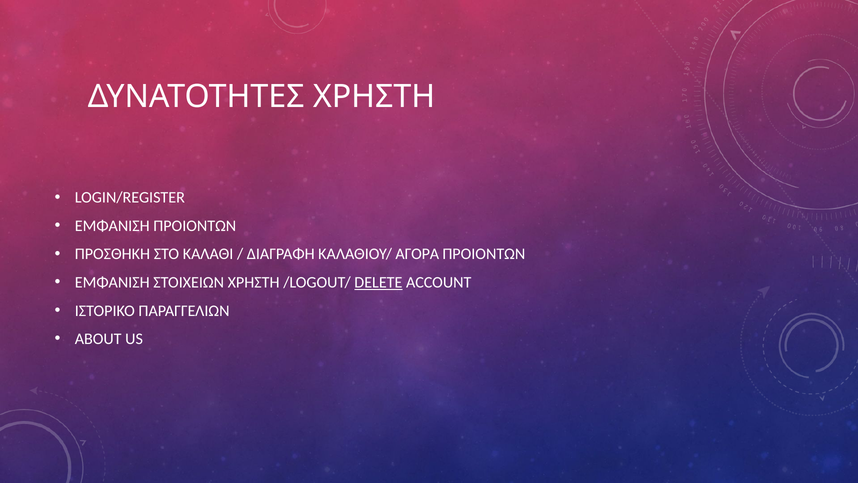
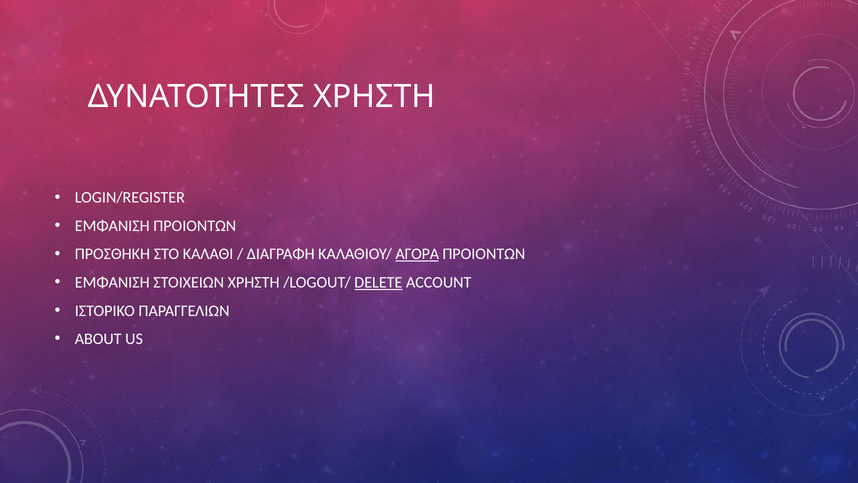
ΑΓΟΡΑ underline: none -> present (417, 254)
